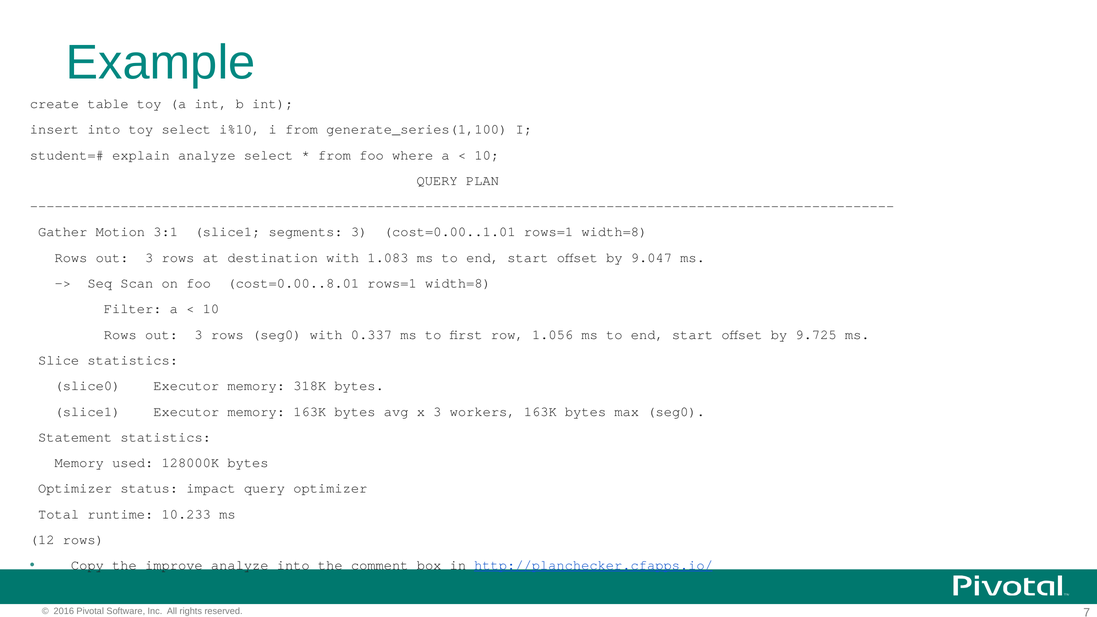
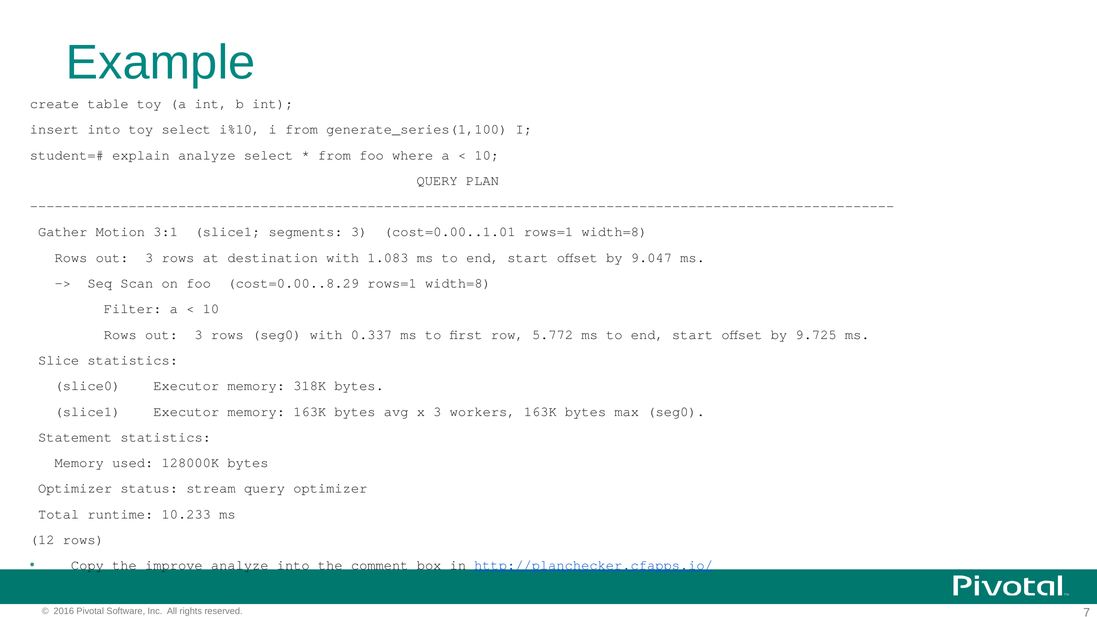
cost=0.00..8.01: cost=0.00..8.01 -> cost=0.00..8.29 (293, 283)
1.056: 1.056 -> 5.772 (553, 335)
impact: impact -> stream (211, 489)
